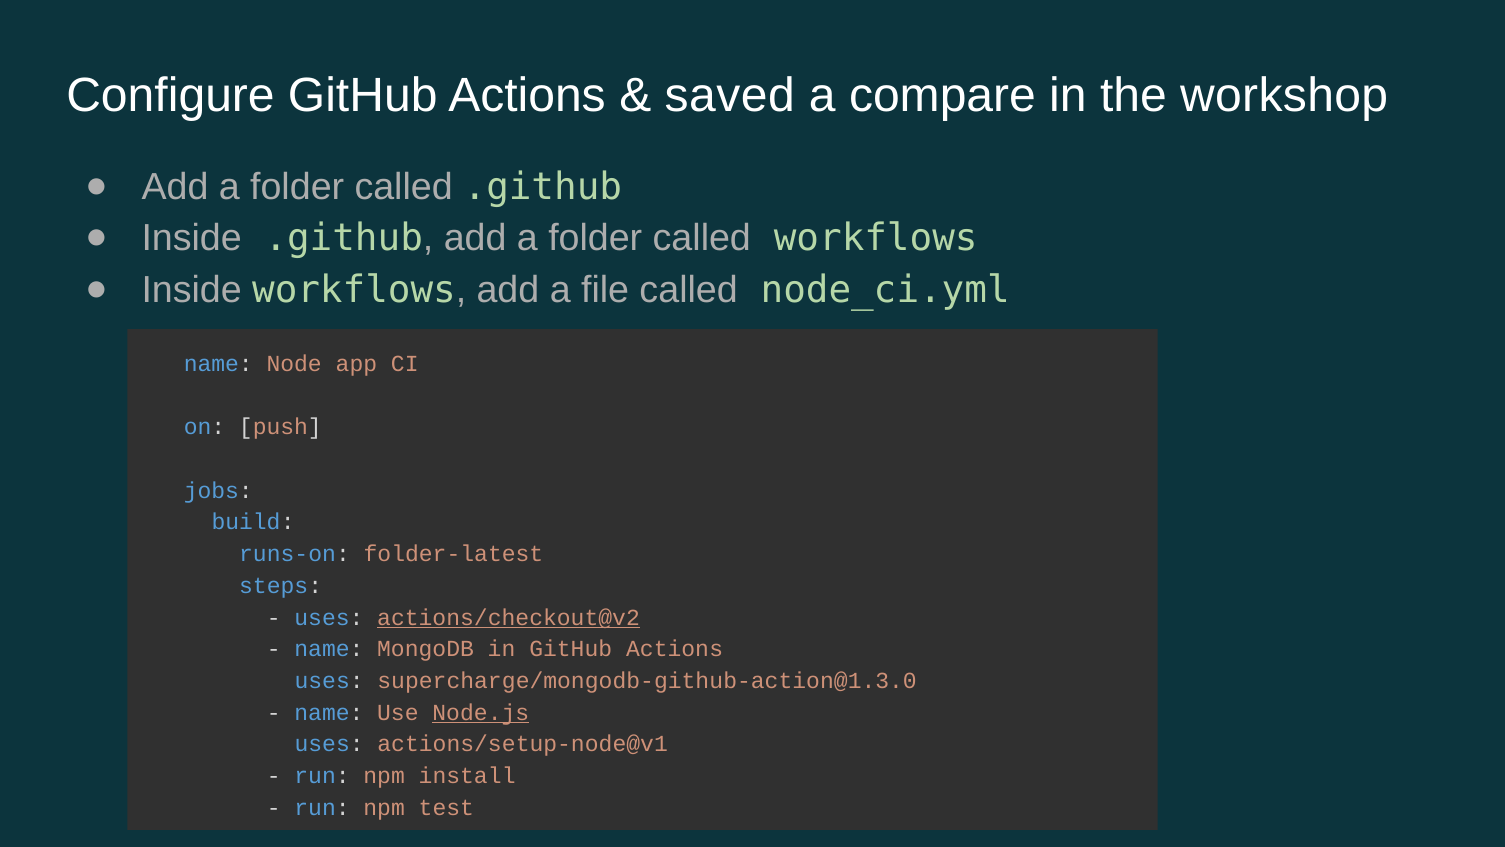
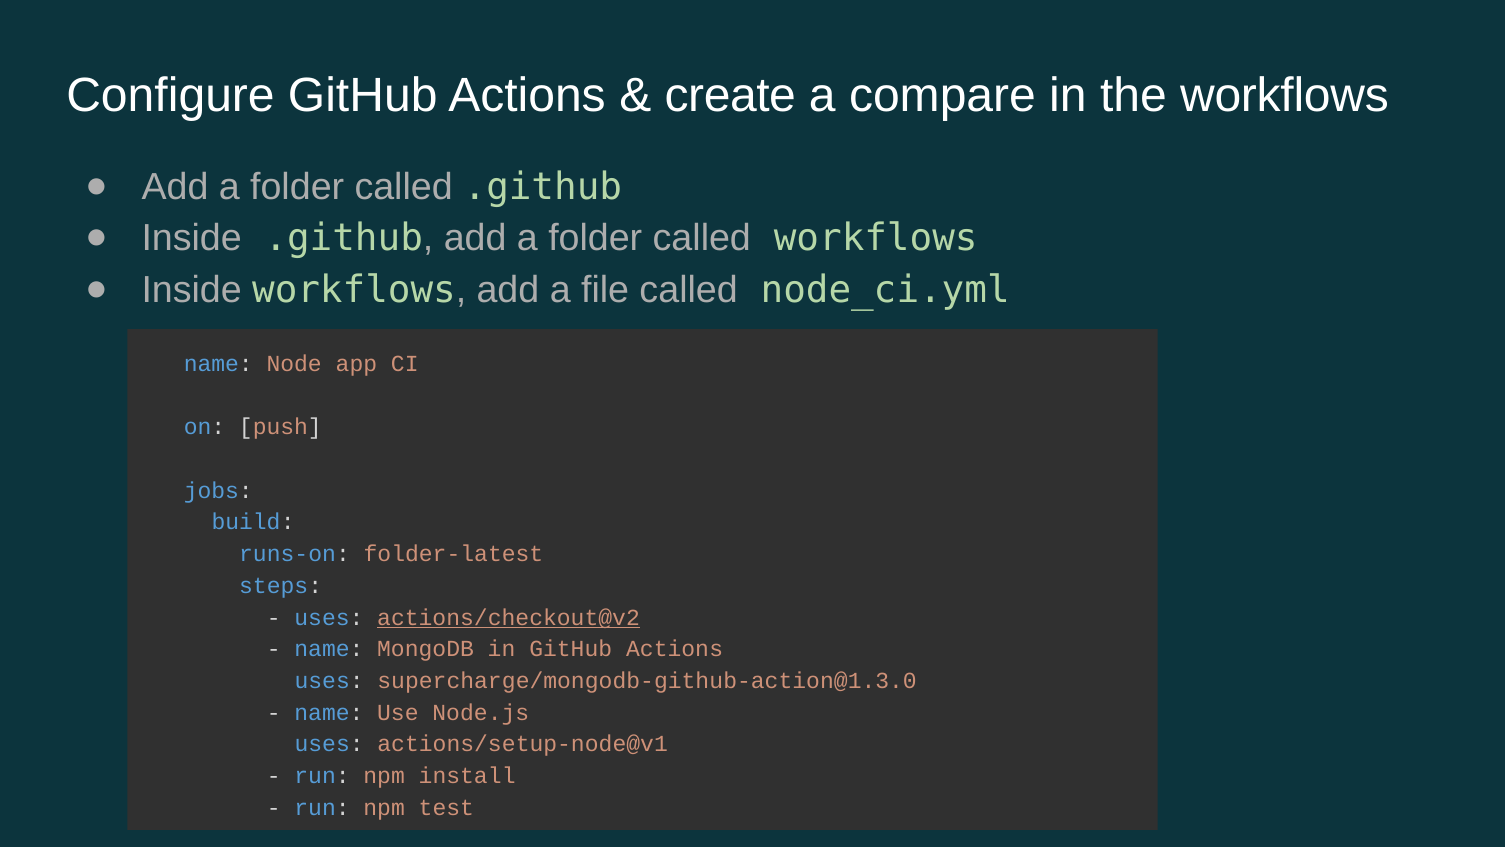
saved: saved -> create (730, 95)
the workshop: workshop -> workflows (1284, 95)
Node.js underline: present -> none (481, 712)
